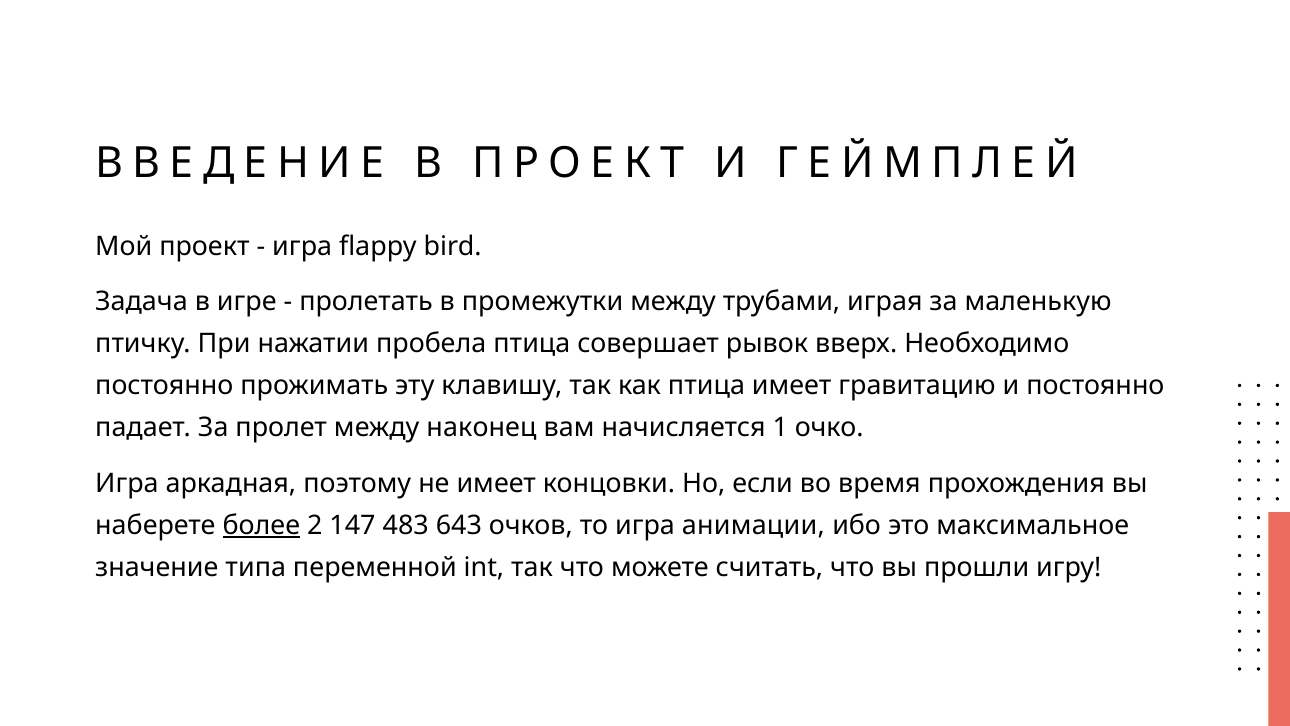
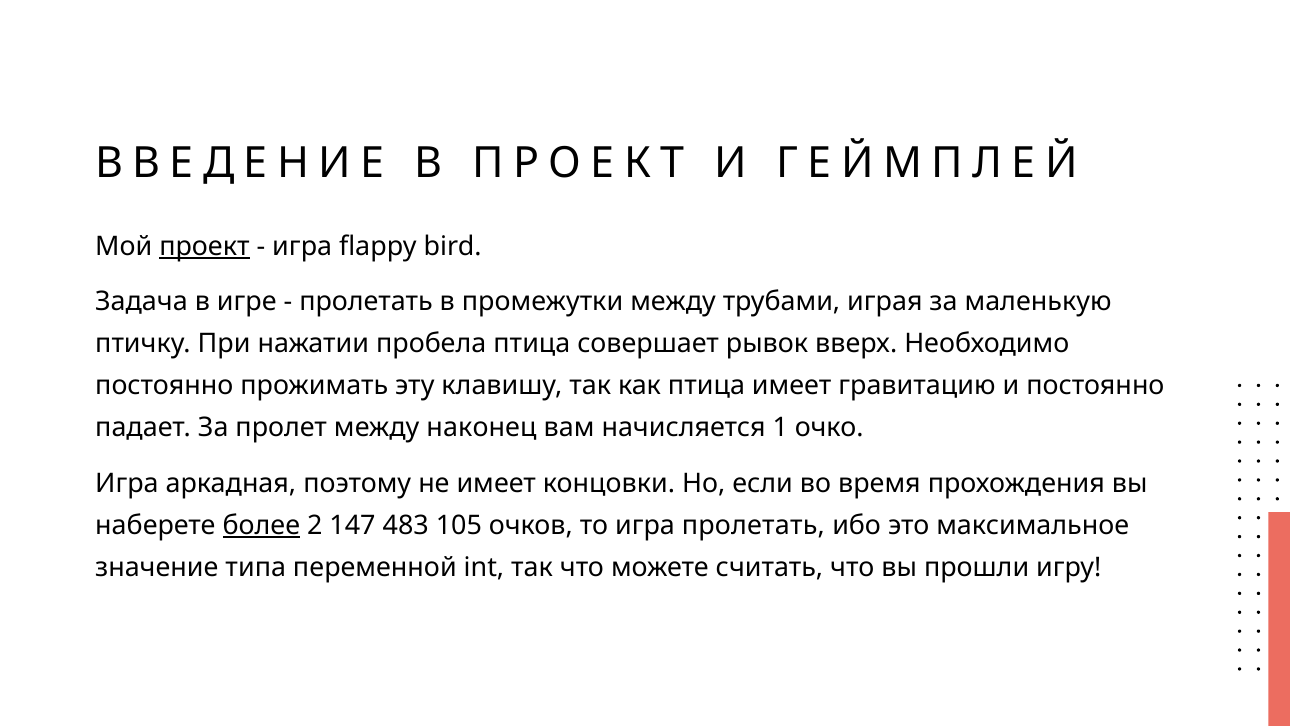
проект underline: none -> present (204, 246)
643: 643 -> 105 (459, 525)
игра анимации: анимации -> пролетать (753, 525)
